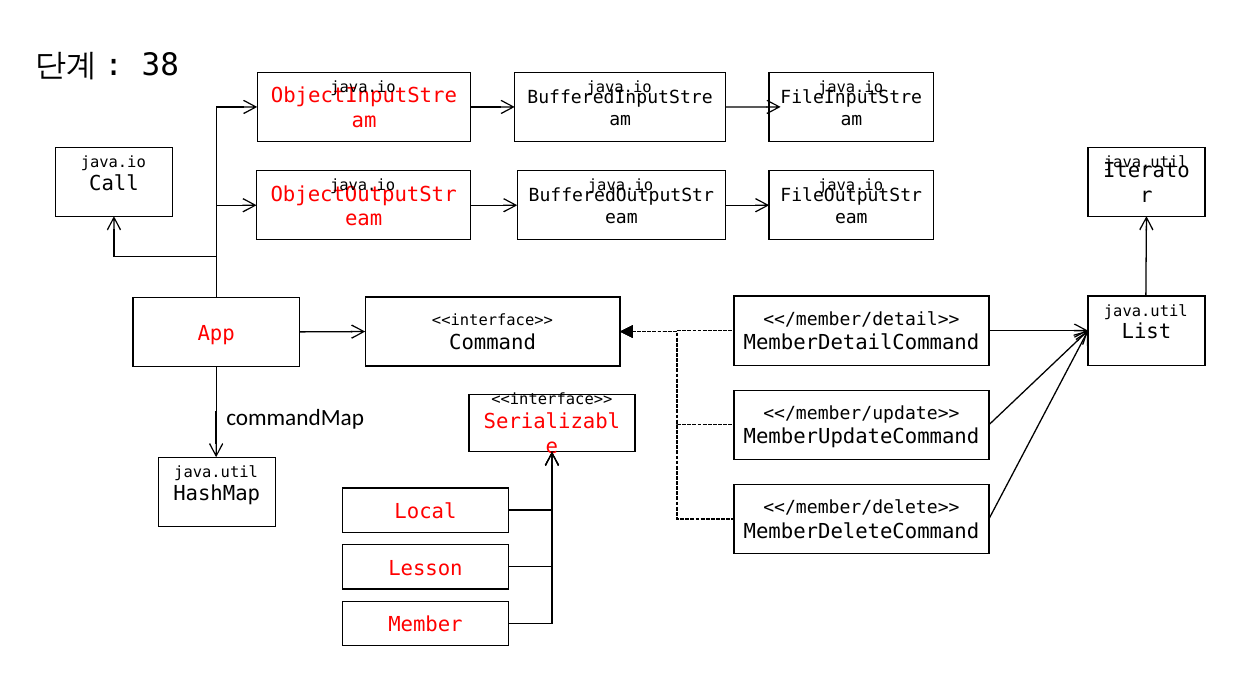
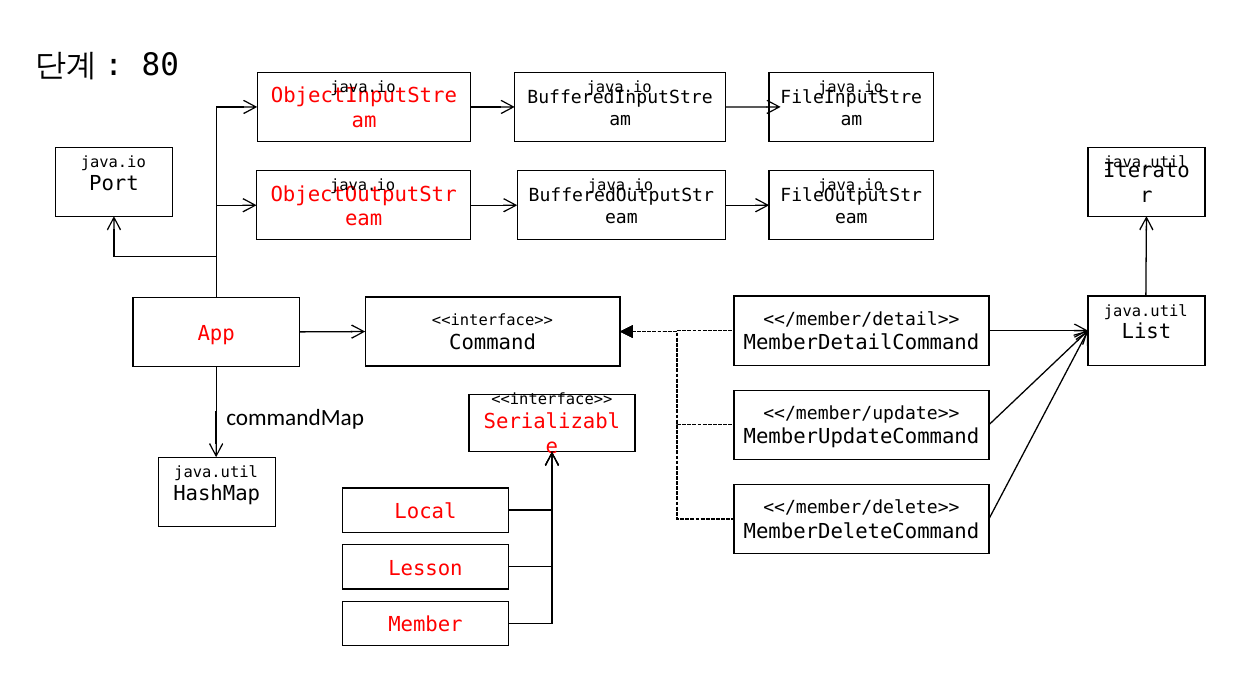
38: 38 -> 80 (160, 65)
Call: Call -> Port (114, 183)
